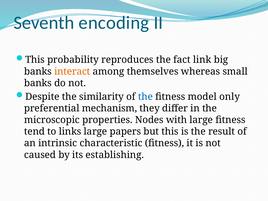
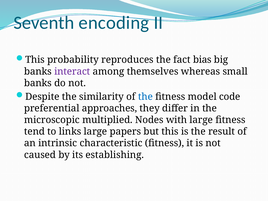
link: link -> bias (202, 60)
interact colour: orange -> purple (72, 71)
only: only -> code (230, 97)
mechanism: mechanism -> approaches (109, 108)
properties: properties -> multiplied (107, 120)
